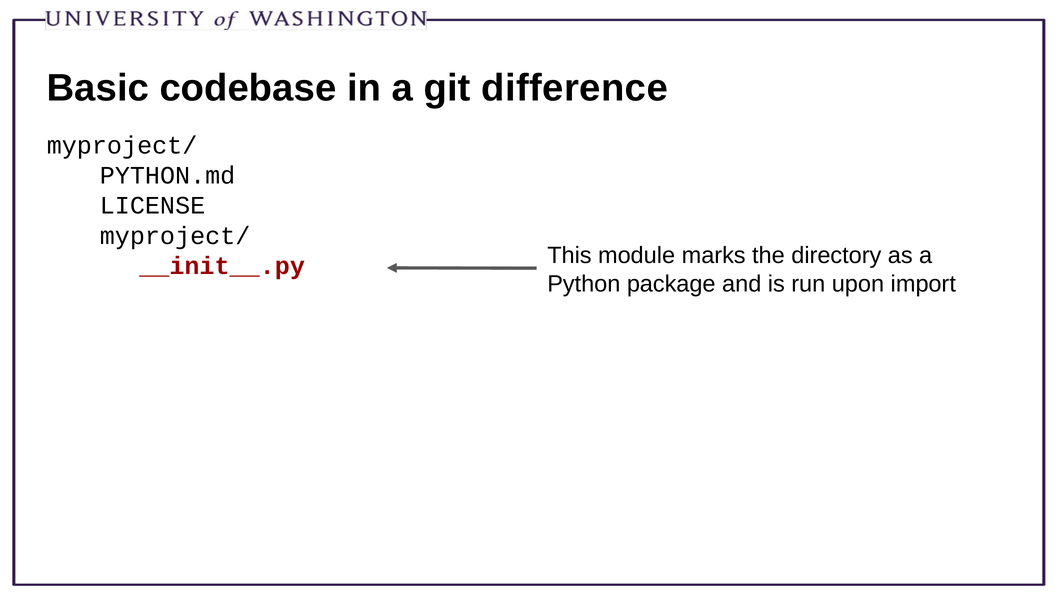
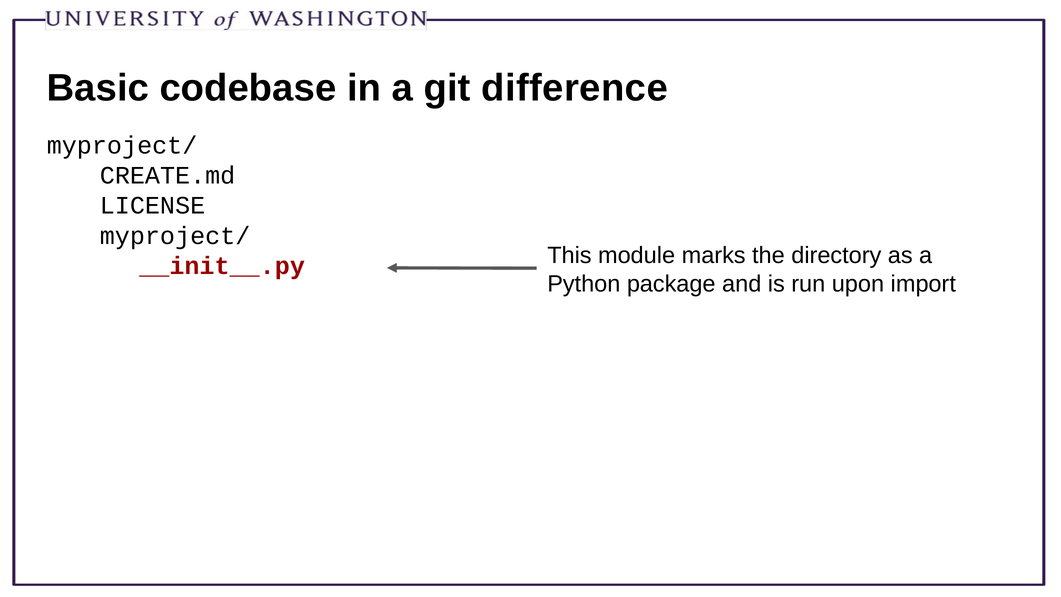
PYTHON.md: PYTHON.md -> CREATE.md (168, 176)
